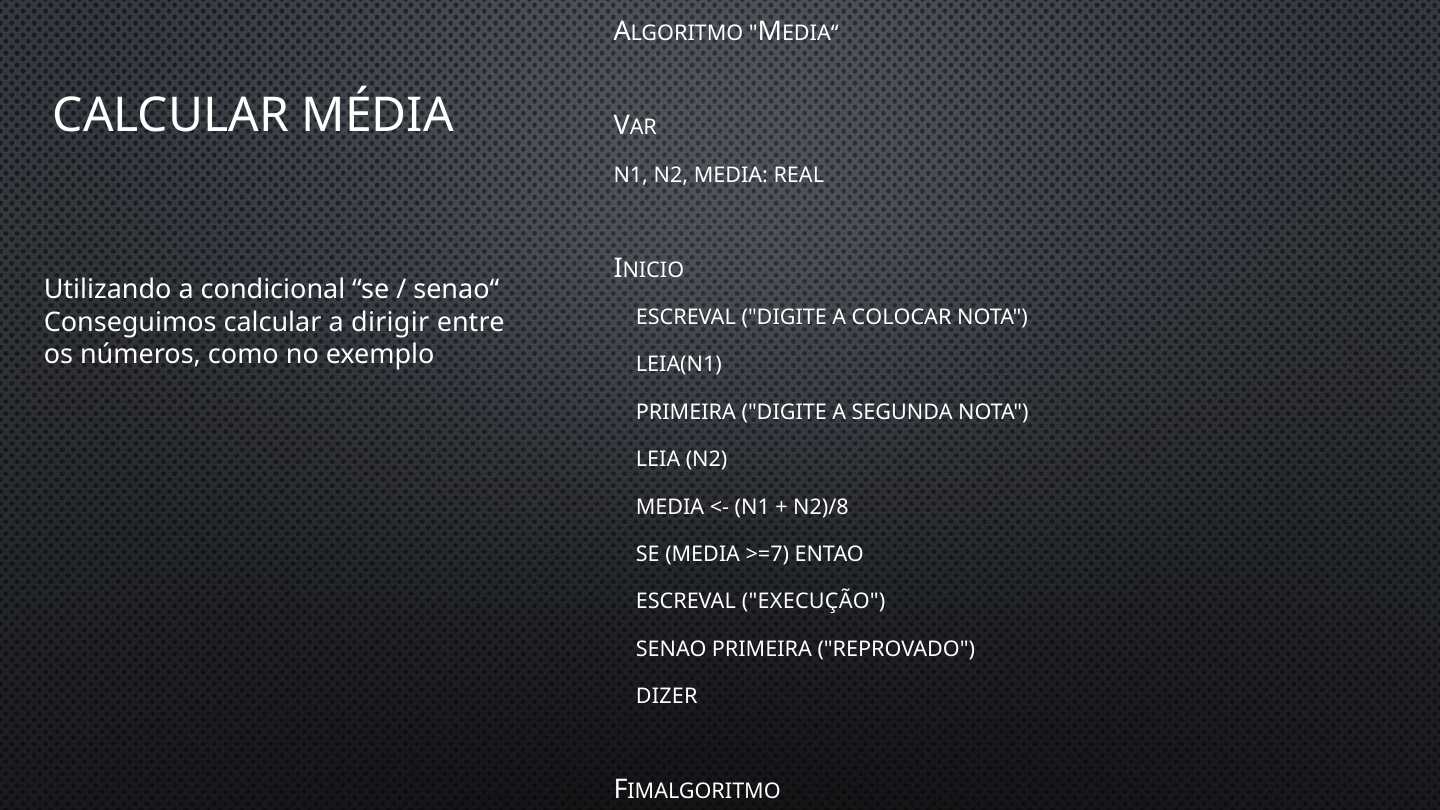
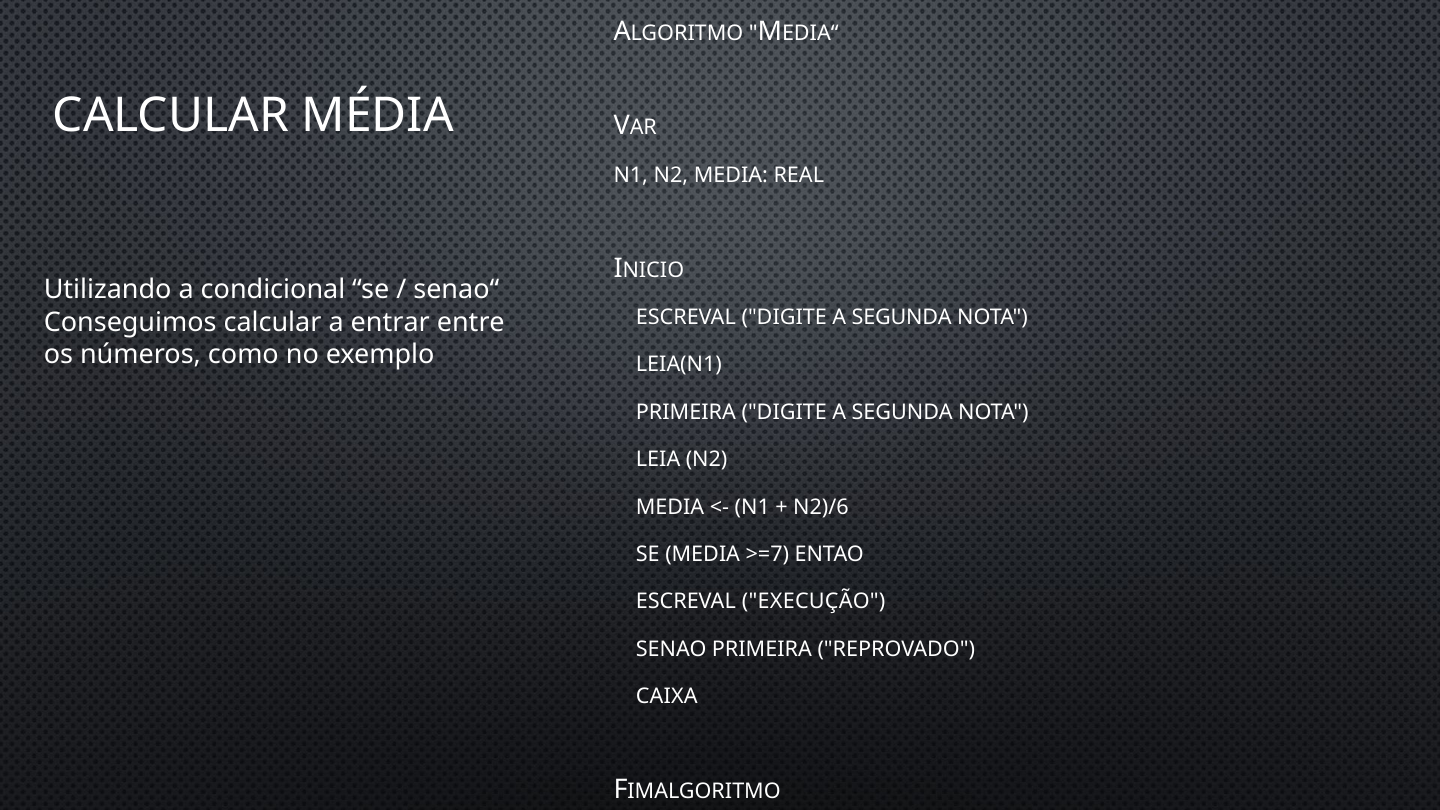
ESCREVAL DIGITE A COLOCAR: COLOCAR -> SEGUNDA (902, 317)
dirigir: dirigir -> entrar (390, 322)
N2)/8: N2)/8 -> N2)/6 (821, 507)
DIZER: DIZER -> CAIXA (667, 697)
